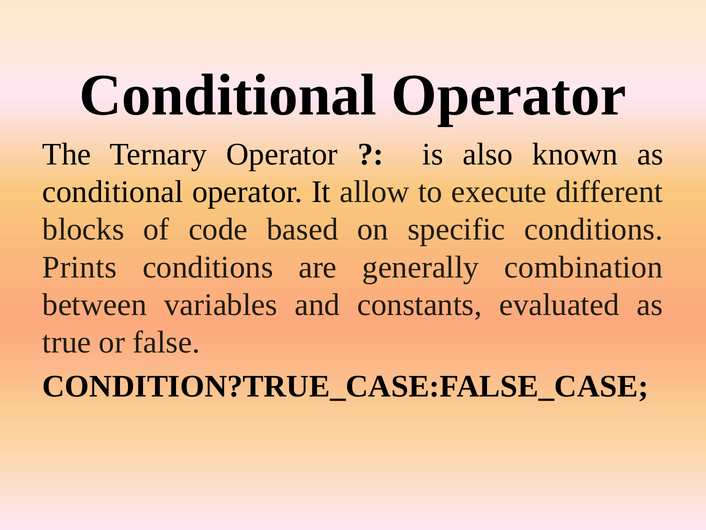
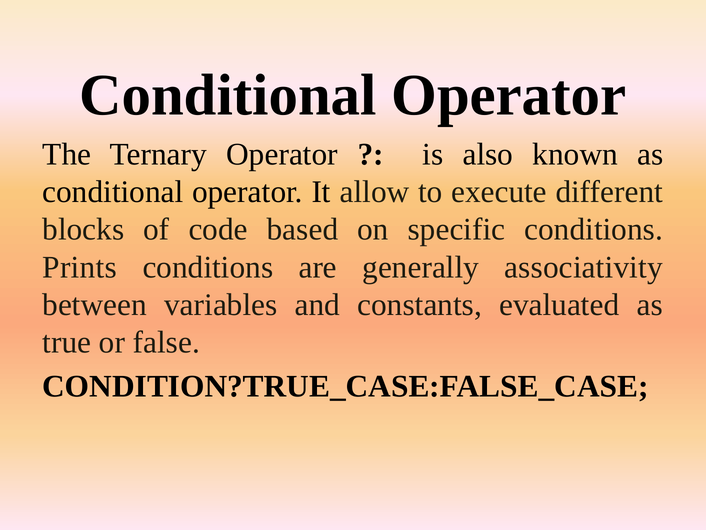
combination: combination -> associativity (584, 267)
